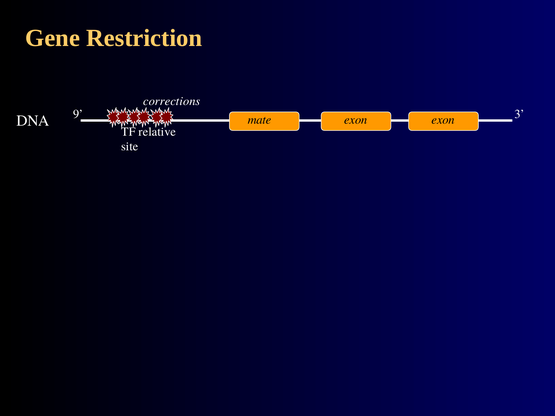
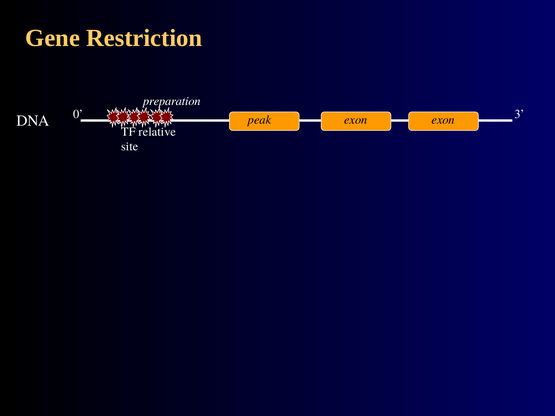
corrections: corrections -> preparation (172, 101)
9: 9 -> 0 (78, 114)
mate: mate -> peak (260, 120)
